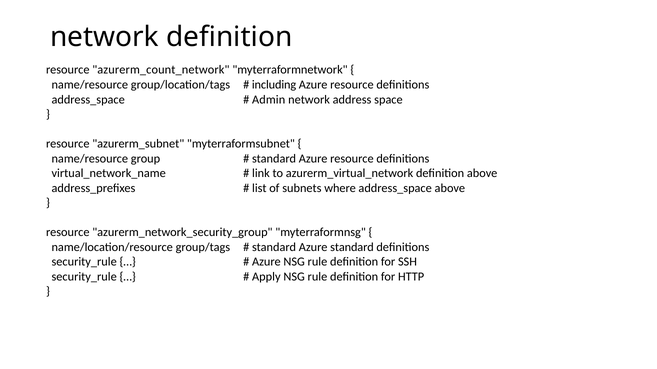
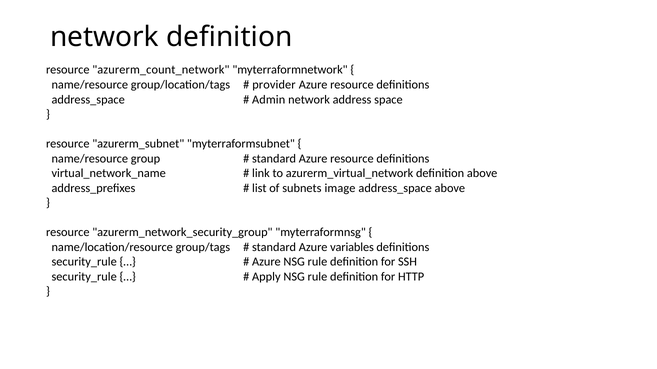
including: including -> provider (274, 85)
where: where -> image (340, 188)
Azure standard: standard -> variables (352, 247)
